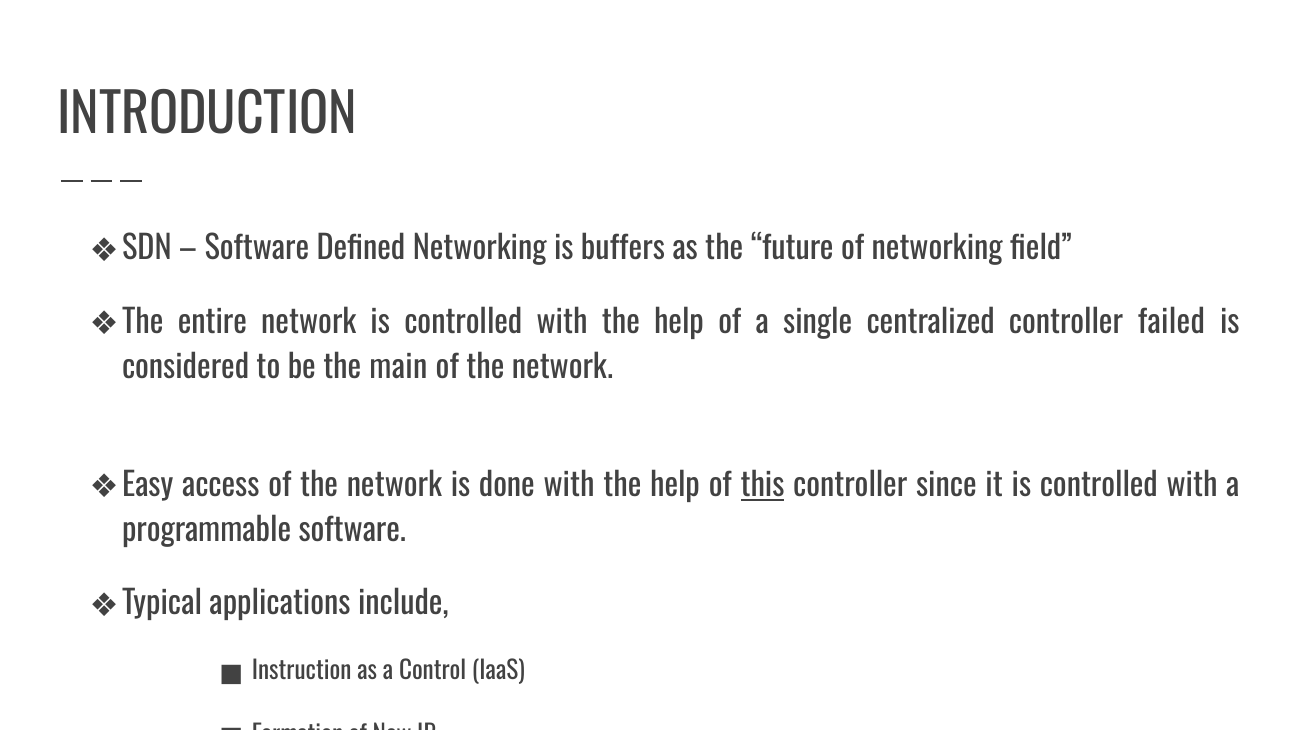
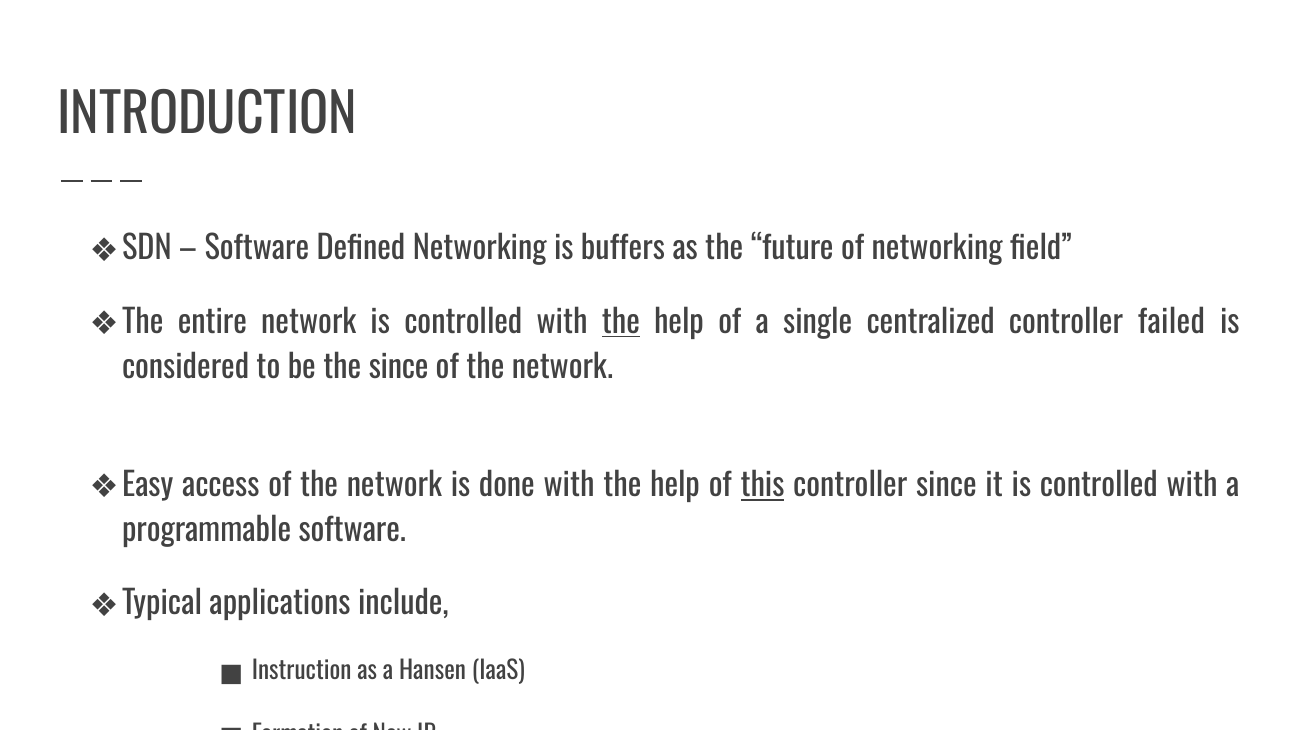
the underline: none -> present (621, 323)
the main: main -> since (399, 367)
Control: Control -> Hansen (433, 672)
